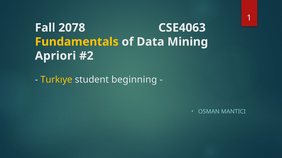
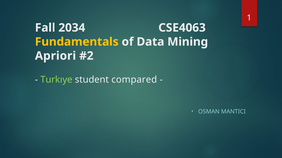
2078: 2078 -> 2034 (72, 28)
Turkıye colour: yellow -> light green (56, 80)
beginning: beginning -> compared (134, 80)
